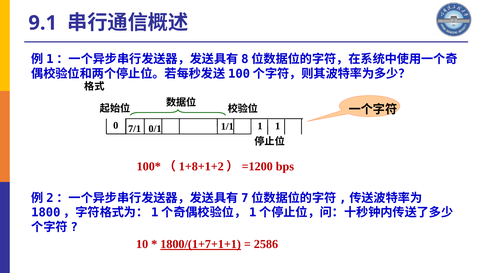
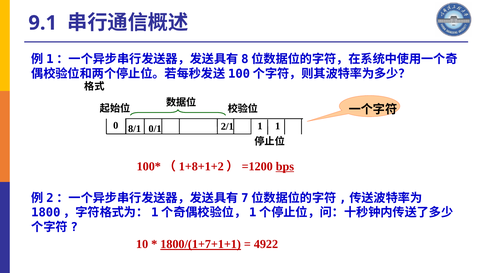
7/1: 7/1 -> 8/1 (135, 129)
1/1: 1/1 -> 2/1 (227, 126)
bps underline: none -> present (285, 166)
2586: 2586 -> 4922 (266, 244)
